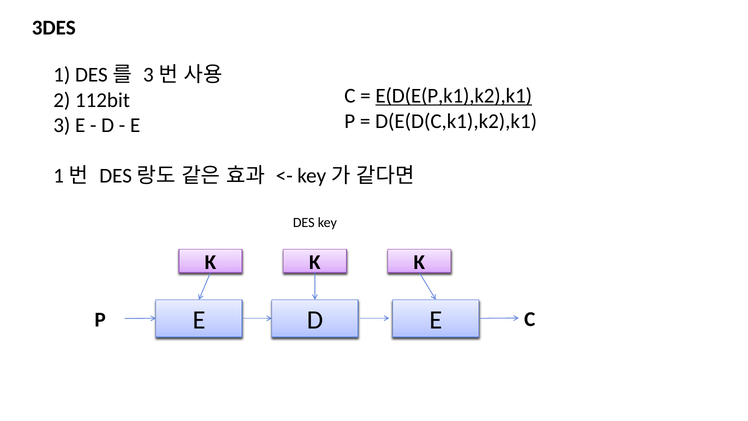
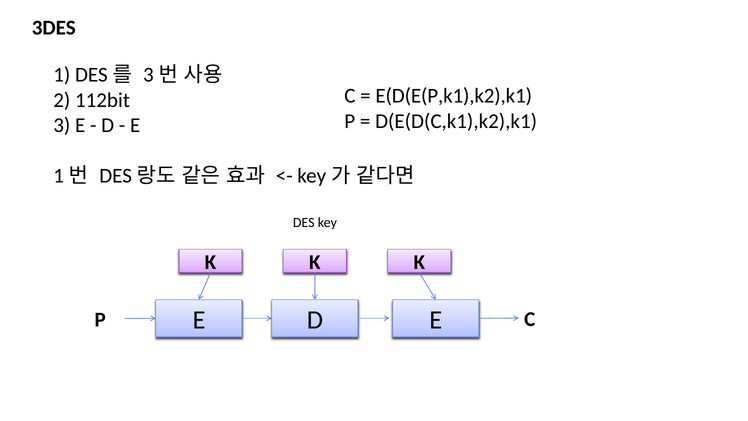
E(D(E(P,k1),k2),k1 underline: present -> none (454, 96)
